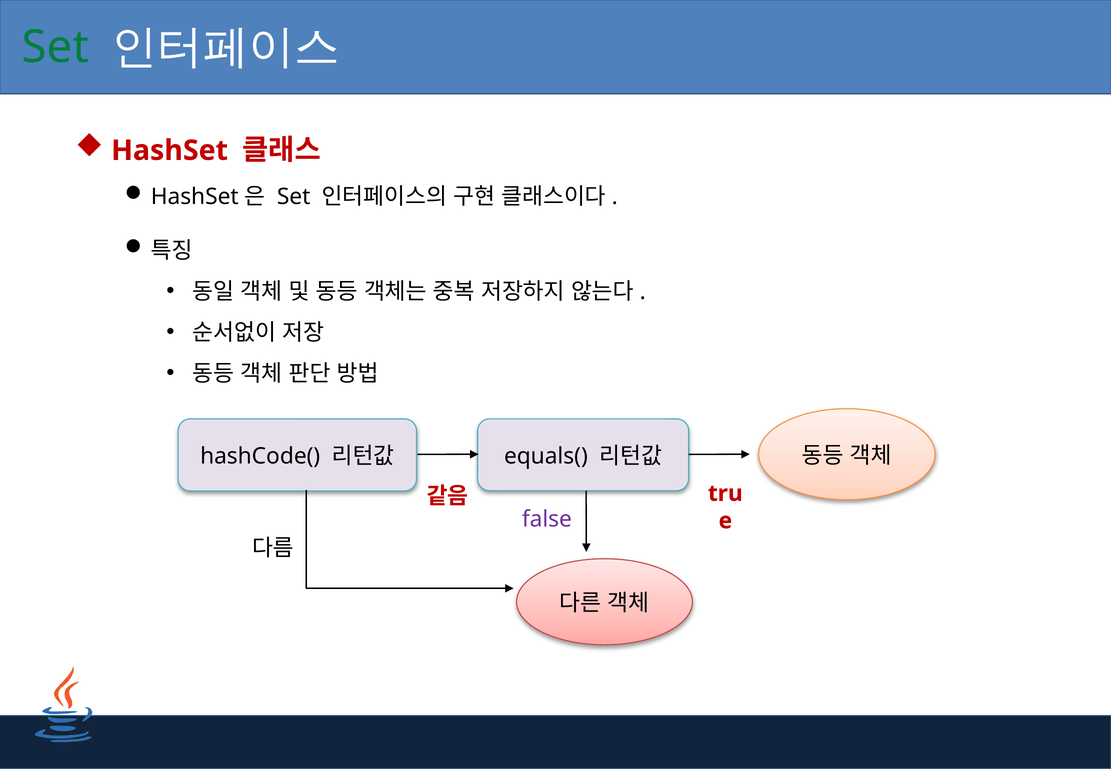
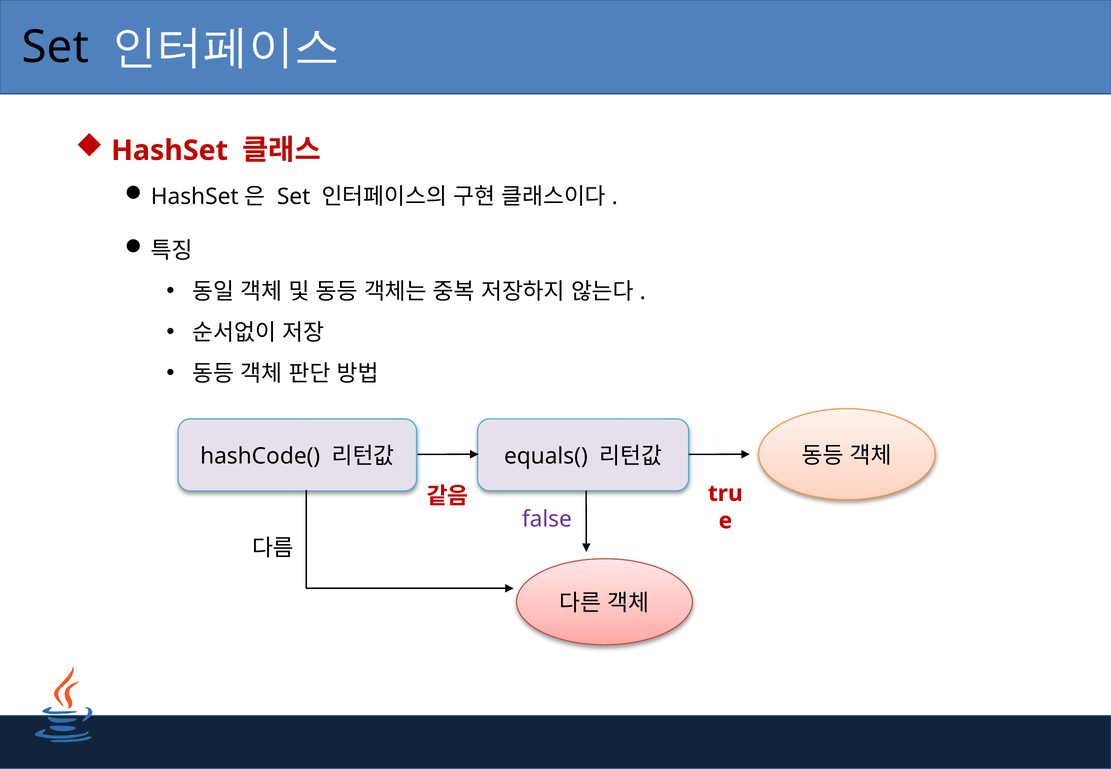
Set colour: green -> black (55, 47)
